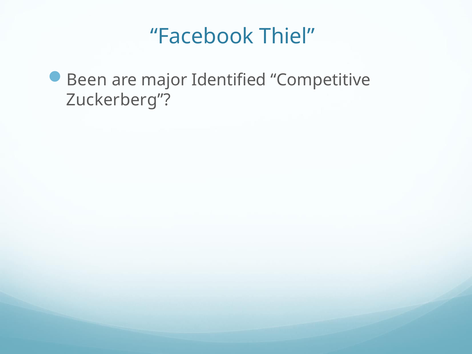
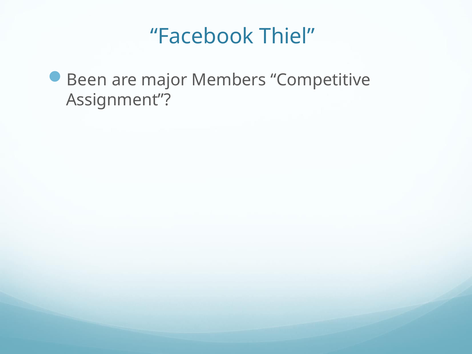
Identified: Identified -> Members (229, 80)
Zuckerberg: Zuckerberg -> Assignment (119, 100)
